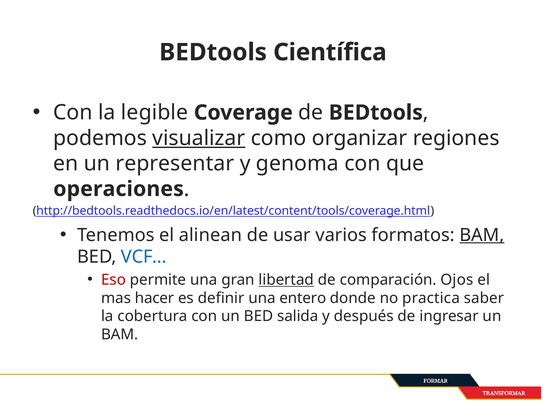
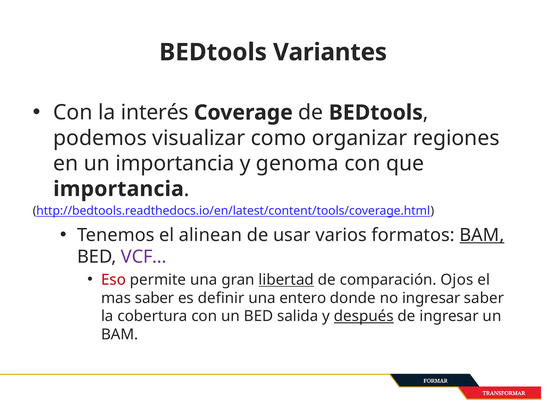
Científica: Científica -> Variantes (330, 52)
legible: legible -> interés (155, 112)
visualizar underline: present -> none (199, 138)
un representar: representar -> importancia (175, 163)
operaciones: operaciones -> importancia (119, 189)
VCF… colour: blue -> purple (144, 257)
mas hacer: hacer -> saber (155, 298)
no practica: practica -> ingresar (431, 298)
después underline: none -> present (364, 316)
